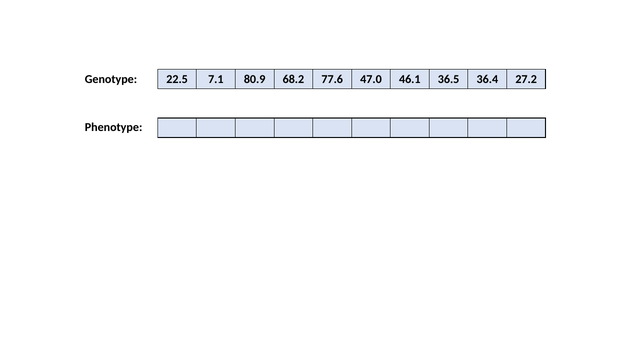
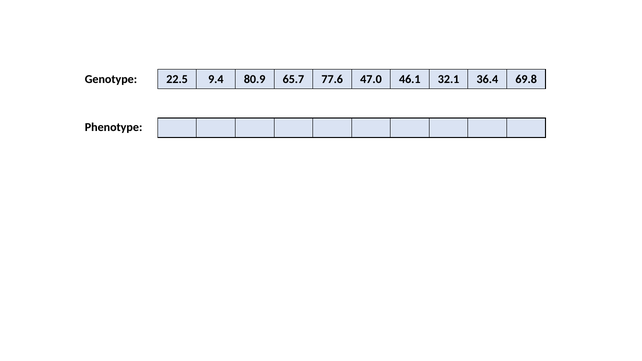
7.1: 7.1 -> 9.4 (216, 79)
68.2: 68.2 -> 65.7 (293, 79)
36.5: 36.5 -> 32.1 (449, 79)
27.2: 27.2 -> 69.8 (526, 79)
